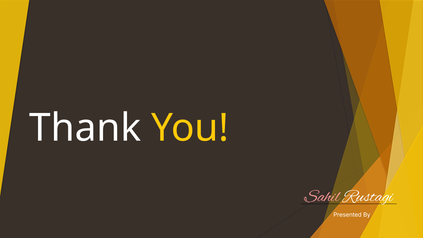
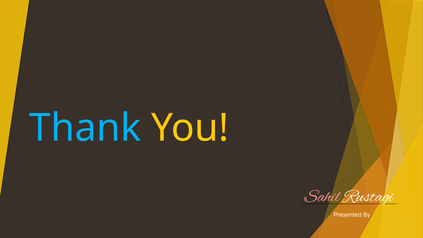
Thank colour: white -> light blue (85, 128)
